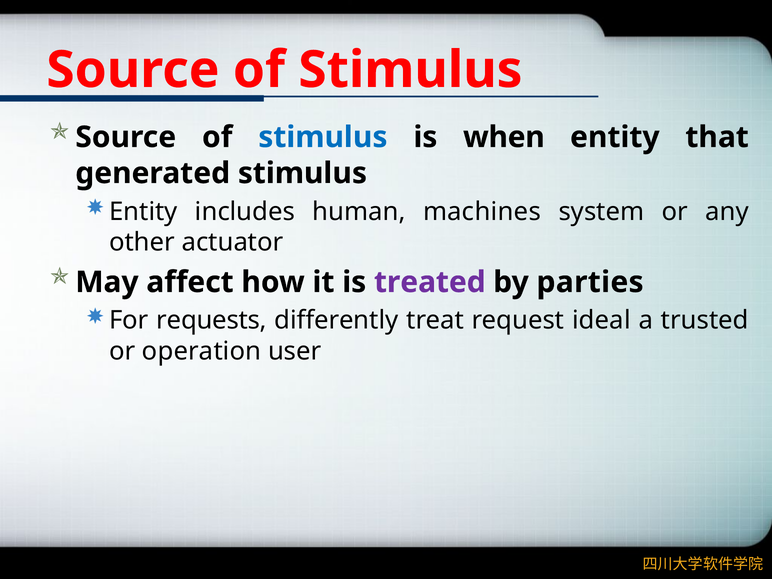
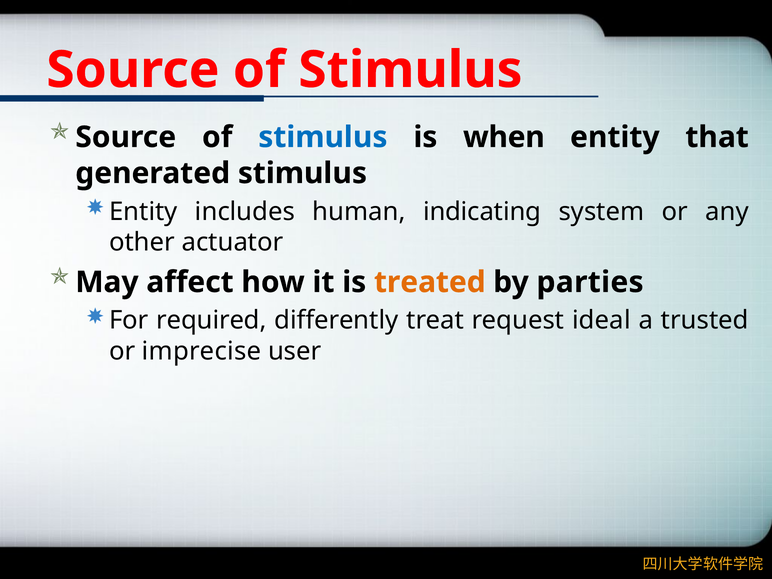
machines: machines -> indicating (482, 212)
treated colour: purple -> orange (430, 282)
requests: requests -> required (212, 320)
operation: operation -> imprecise (202, 351)
